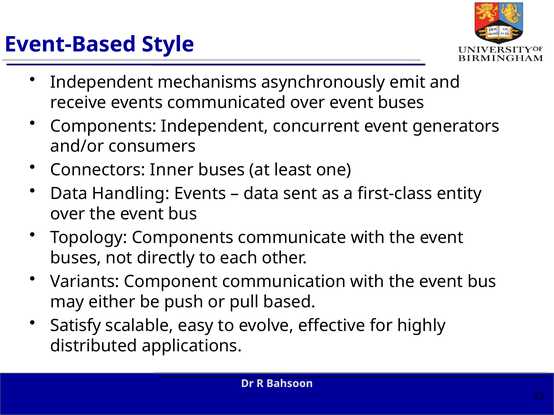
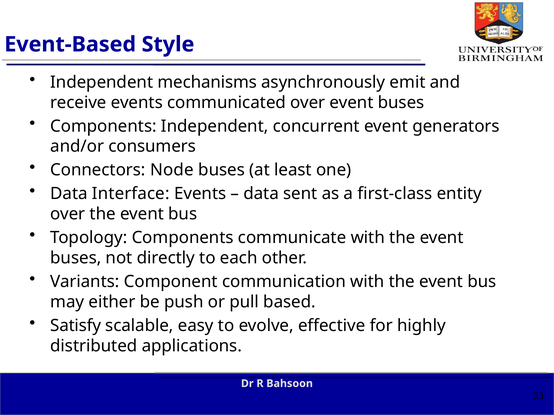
Inner: Inner -> Node (172, 170)
Handling: Handling -> Interface (131, 194)
